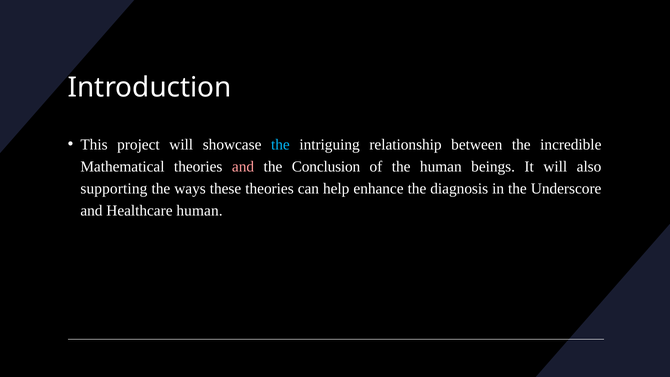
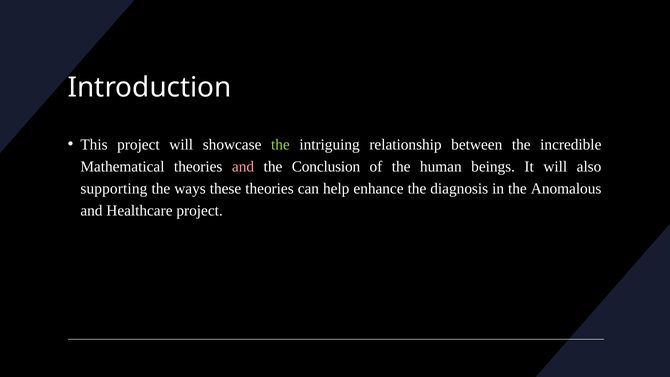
the colour: light blue -> light green (280, 145)
Underscore: Underscore -> Anomalous (566, 189)
Healthcare human: human -> project (200, 211)
